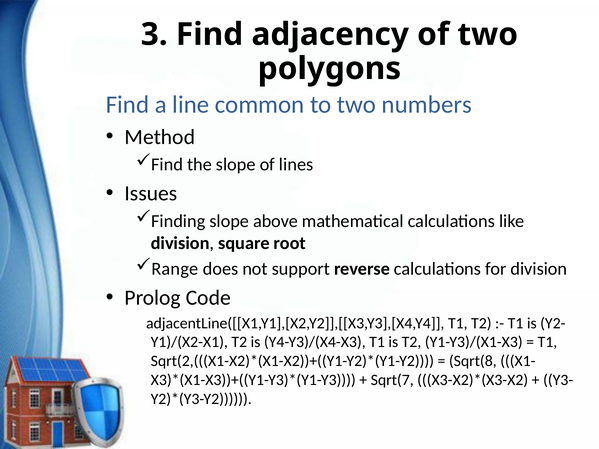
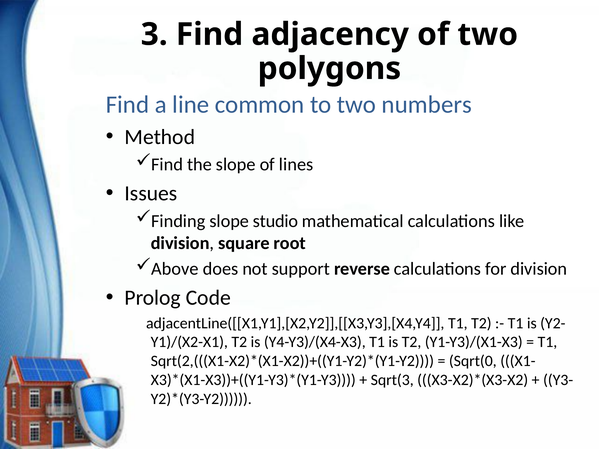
above: above -> studio (276, 221)
Range: Range -> Above (175, 269)
Sqrt(8: Sqrt(8 -> Sqrt(0 (473, 361)
Sqrt(7: Sqrt(7 -> Sqrt(3 (392, 380)
